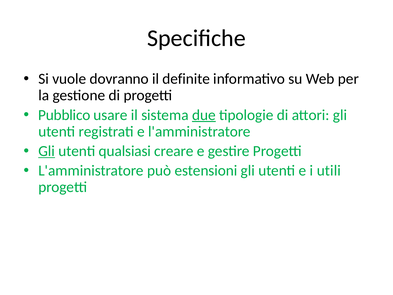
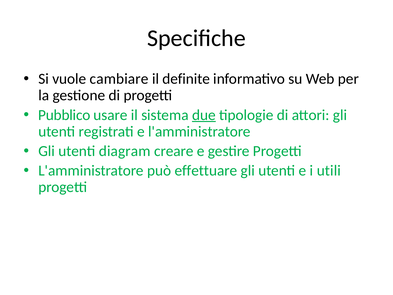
dovranno: dovranno -> cambiare (119, 79)
Gli underline: present -> none (47, 151)
qualsiasi: qualsiasi -> diagram (125, 151)
estensioni: estensioni -> effettuare (206, 170)
